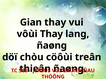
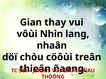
vôùi Thay: Thay -> Nhìn (51, 34)
ñaøng: ñaøng -> nhaân (52, 46)
